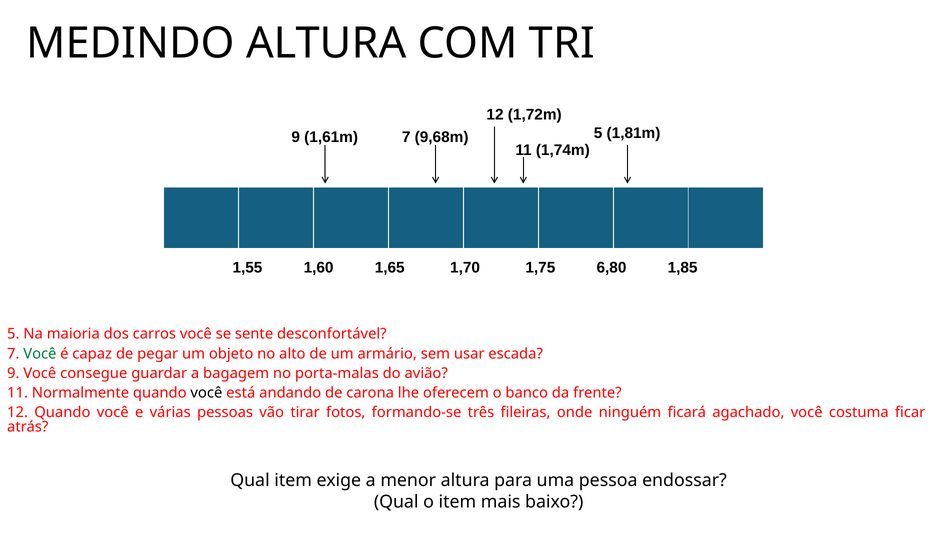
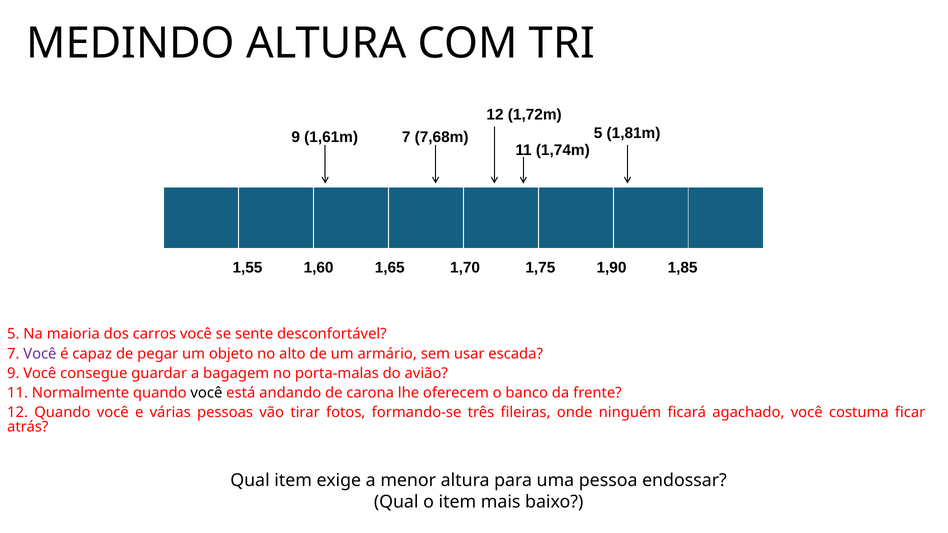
9,68m: 9,68m -> 7,68m (442, 137)
6,80: 6,80 -> 1,90 (612, 268)
Você colour: green -> purple (40, 354)
